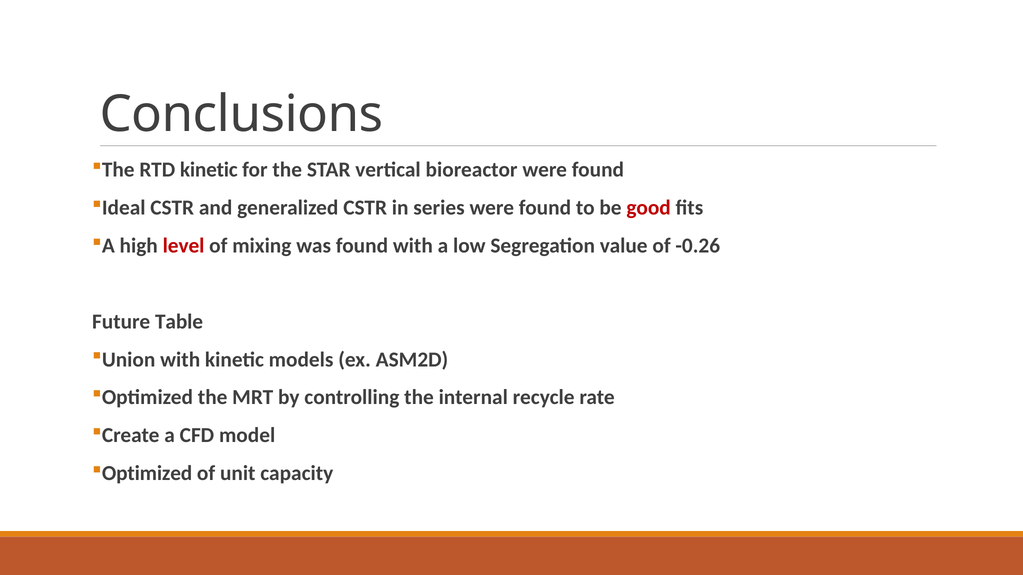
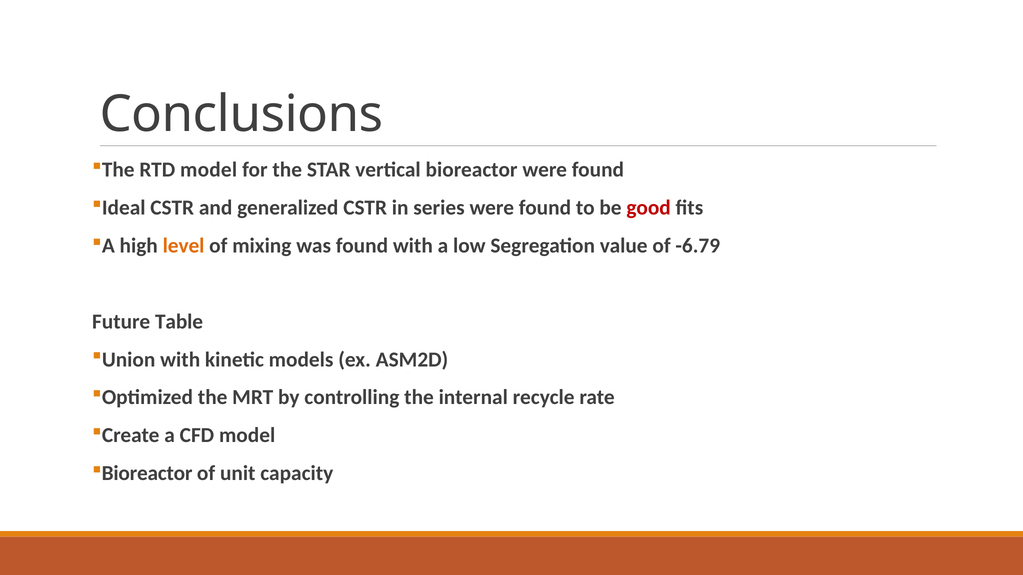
RTD kinetic: kinetic -> model (209, 170)
level colour: red -> orange (184, 246)
-0.26: -0.26 -> -6.79 (698, 246)
Optimized: Optimized -> Bioreactor (147, 474)
